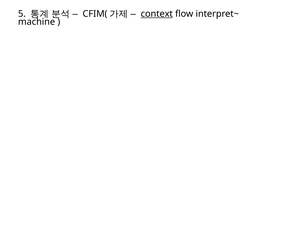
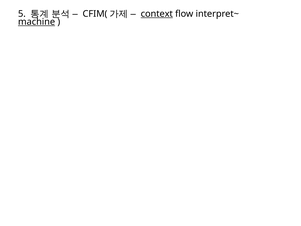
machine underline: none -> present (37, 22)
